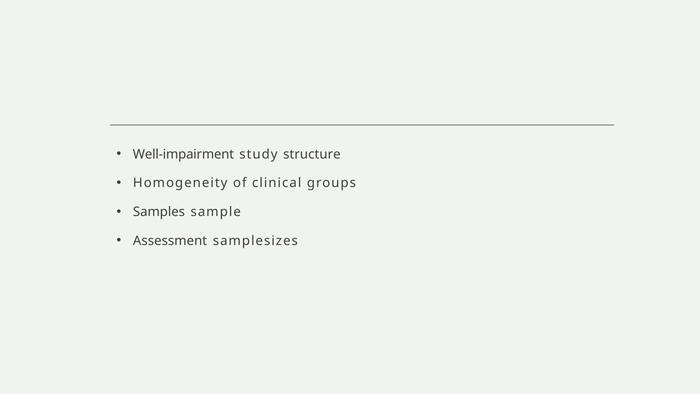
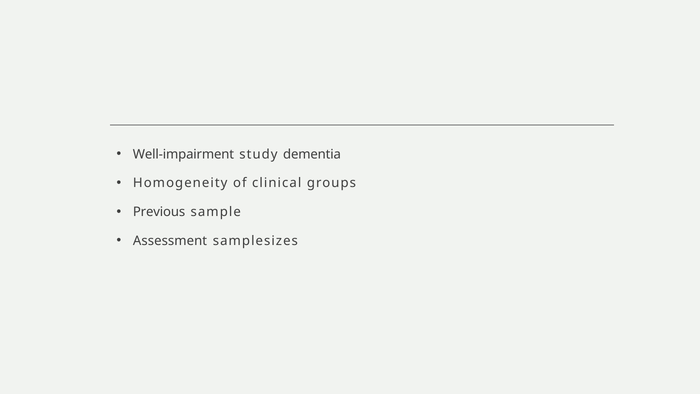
structure: structure -> dementia (312, 154)
Samples: Samples -> Previous (159, 212)
